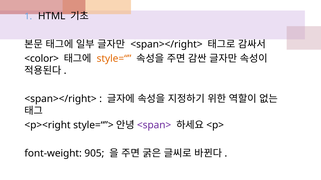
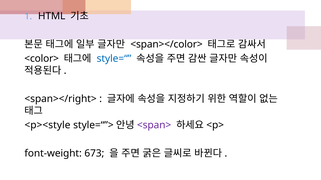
<span></right>: <span></right> -> <span></color> (167, 45)
style=“ colour: orange -> blue (114, 59)
<p><right: <p><right -> <p><style (47, 125)
905: 905 -> 673 (94, 154)
